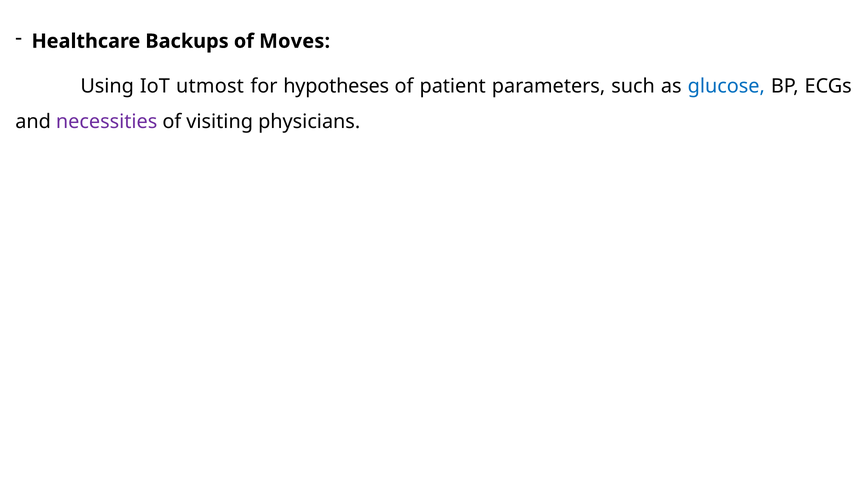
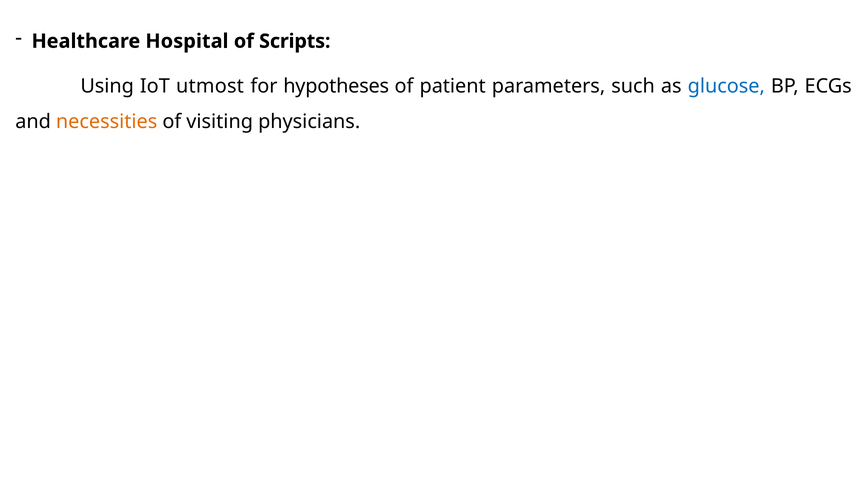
Backups: Backups -> Hospital (187, 41)
Moves: Moves -> Scripts (295, 41)
necessities colour: purple -> orange (107, 122)
